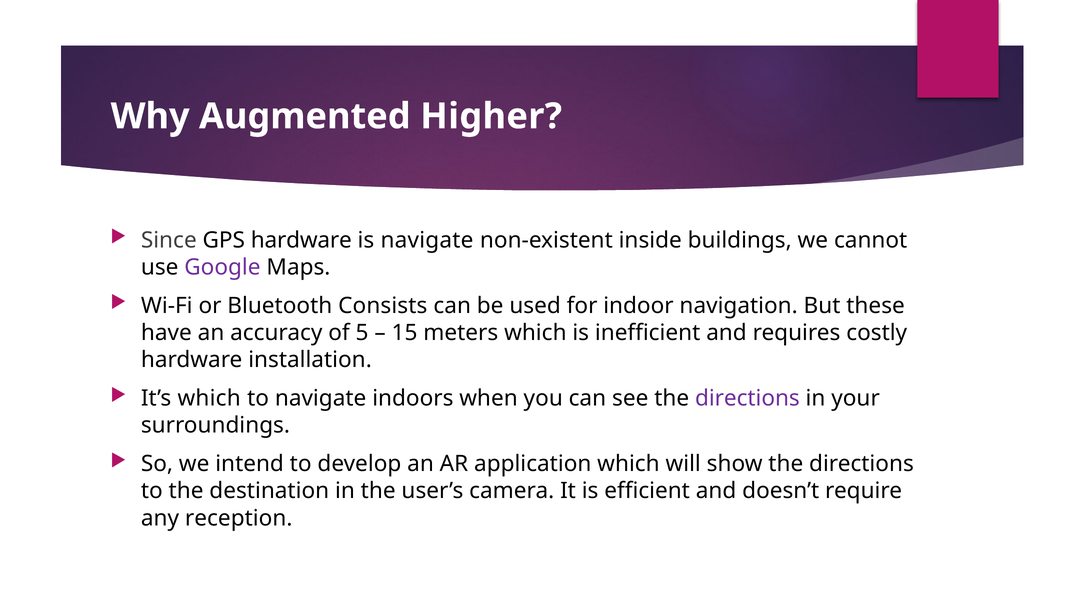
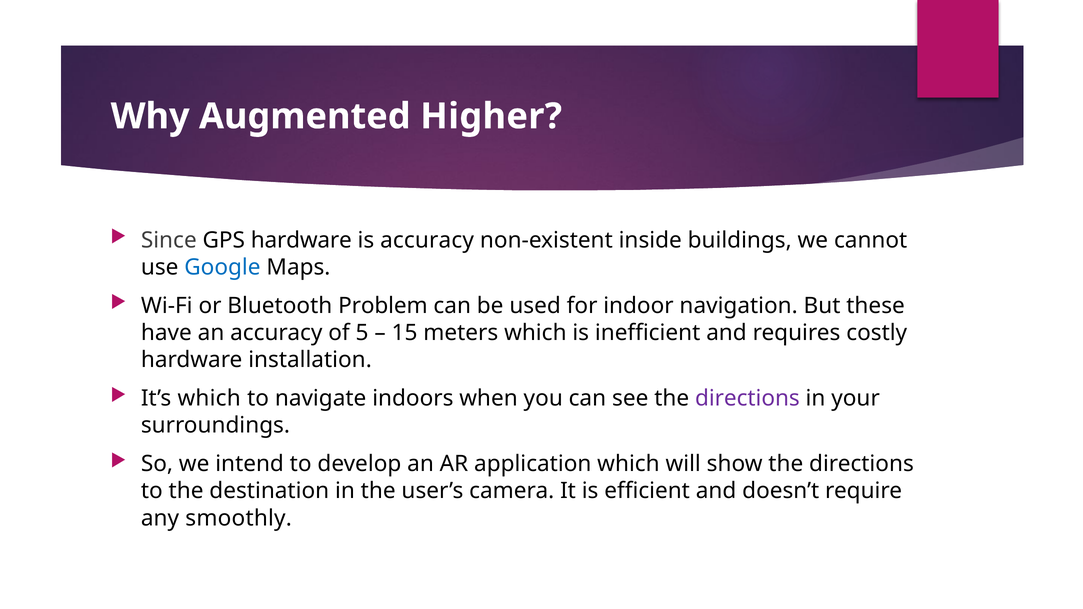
is navigate: navigate -> accuracy (427, 240)
Google colour: purple -> blue (222, 267)
Consists: Consists -> Problem (383, 306)
reception: reception -> smoothly (239, 518)
